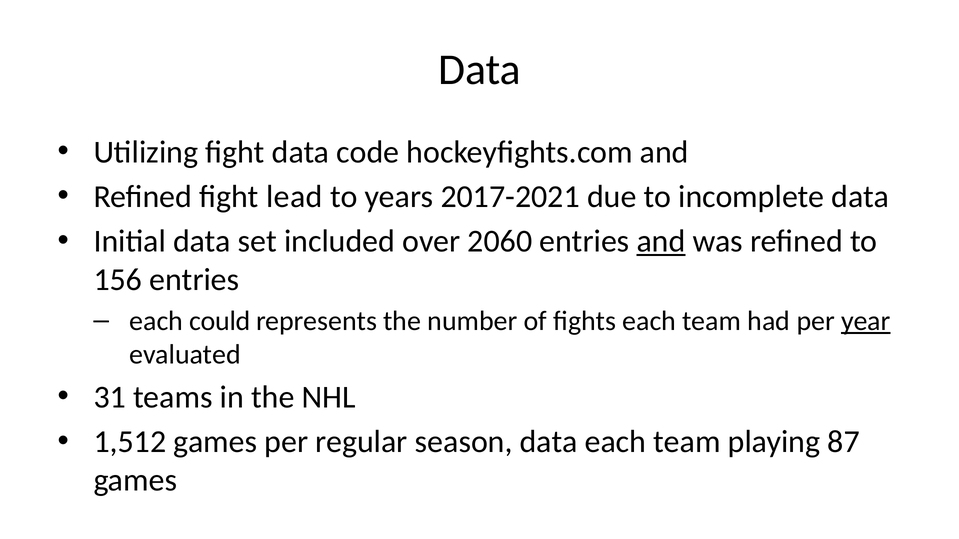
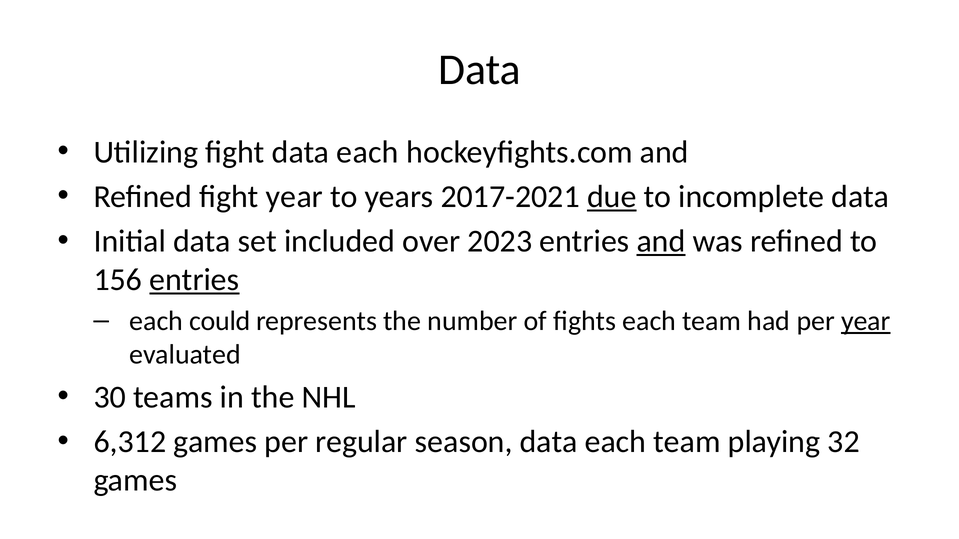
fight data code: code -> each (368, 152)
fight lead: lead -> year (294, 197)
due underline: none -> present (612, 197)
2060: 2060 -> 2023 (500, 242)
entries underline: none -> present (194, 280)
31: 31 -> 30 (110, 397)
1,512: 1,512 -> 6,312 (130, 442)
87: 87 -> 32 (844, 442)
